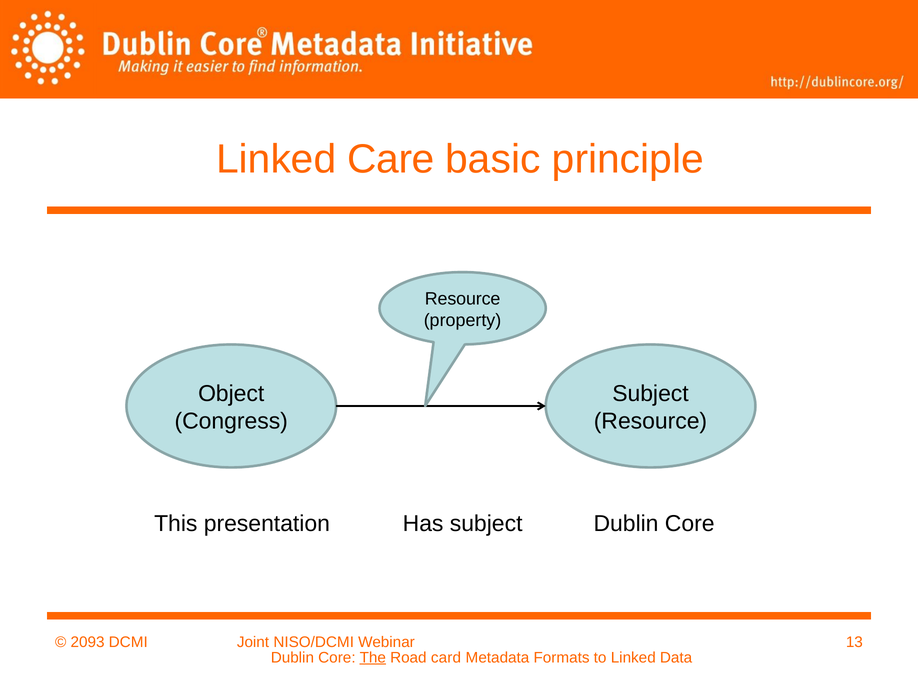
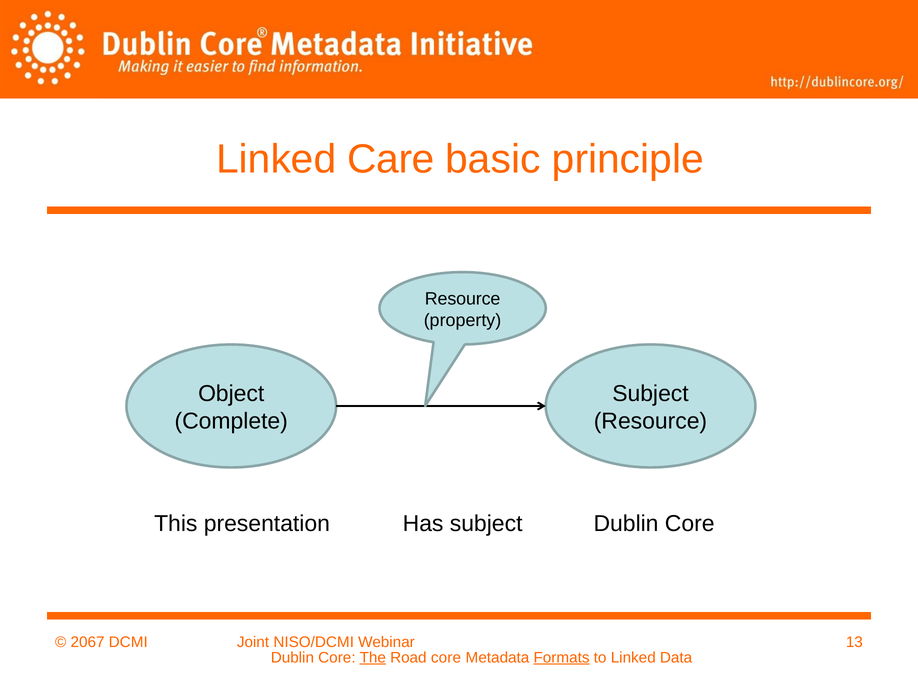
Congress: Congress -> Complete (231, 421)
2093: 2093 -> 2067 (88, 642)
Road card: card -> core (446, 657)
Formats underline: none -> present (562, 657)
